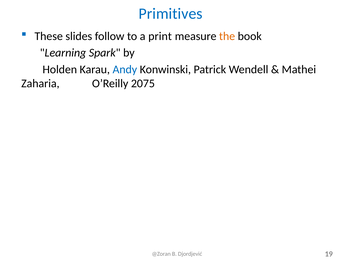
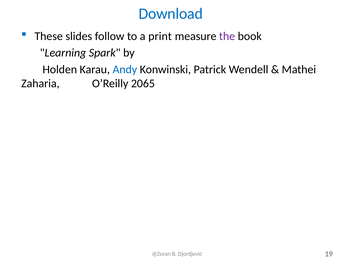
Primitives: Primitives -> Download (171, 14)
the colour: orange -> purple (227, 36)
2075: 2075 -> 2065 (143, 83)
